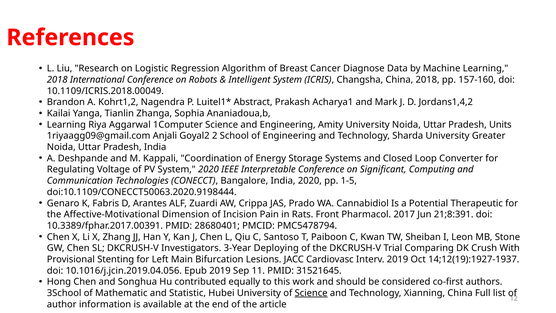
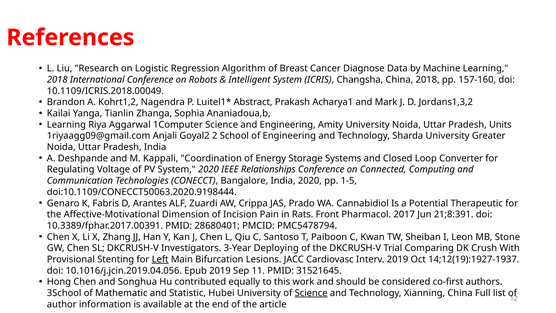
Jordans1,4,2: Jordans1,4,2 -> Jordans1,3,2 (446, 102)
Interpretable: Interpretable -> Relationships (268, 169)
Significant: Significant -> Connected (383, 169)
Left underline: none -> present (160, 259)
